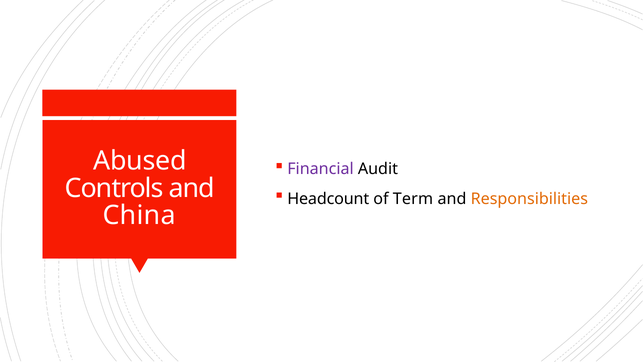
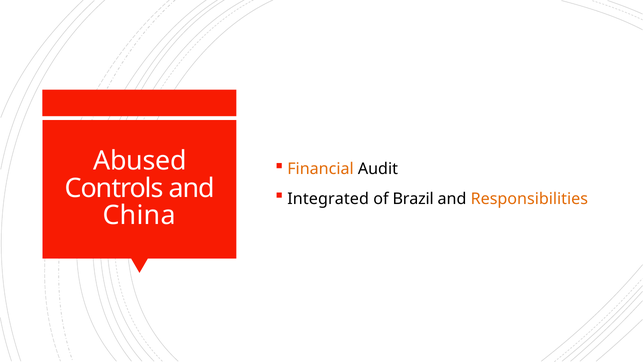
Financial colour: purple -> orange (320, 169)
Headcount: Headcount -> Integrated (328, 199)
Term: Term -> Brazil (413, 199)
